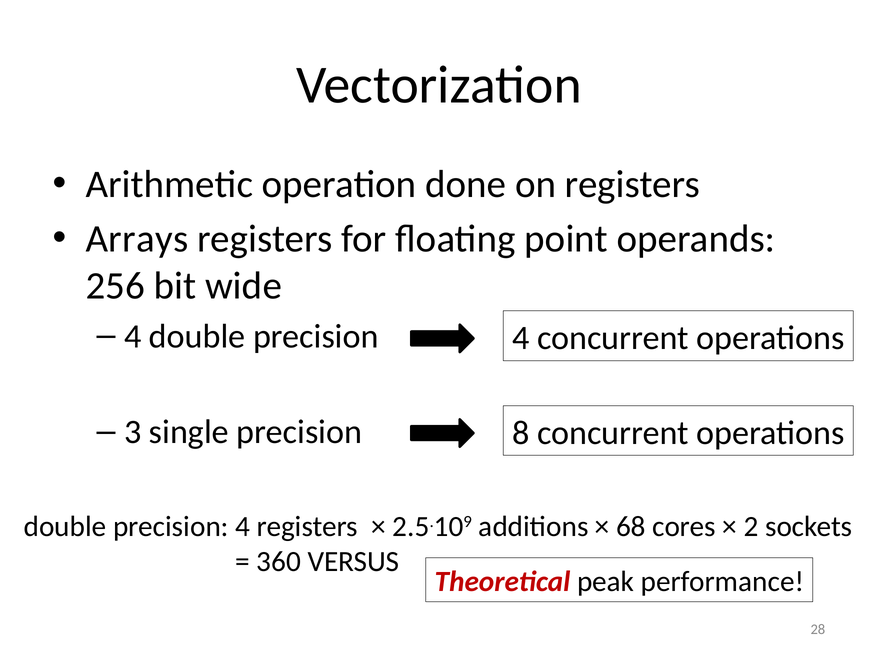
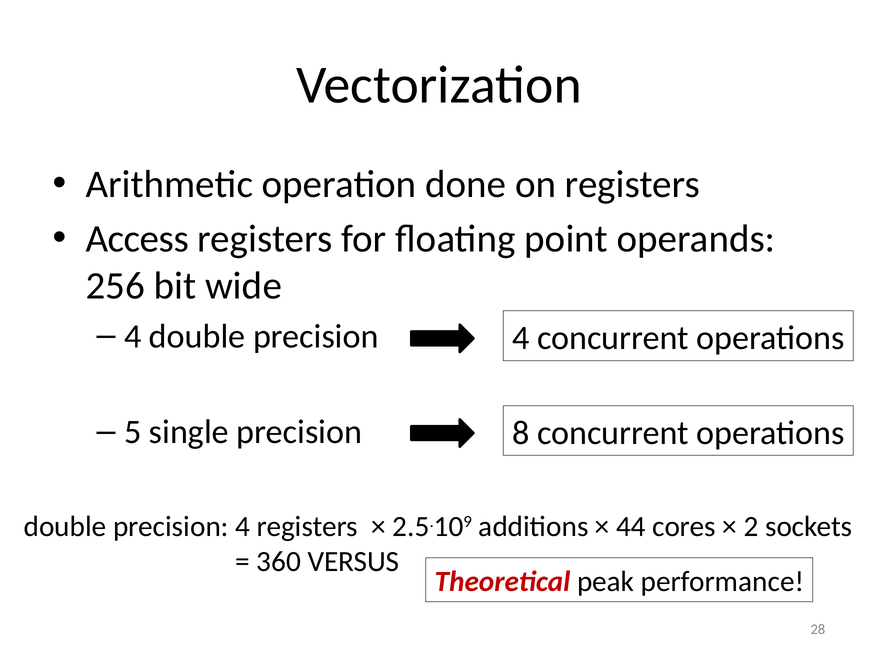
Arrays: Arrays -> Access (137, 239)
3: 3 -> 5 (133, 432)
68: 68 -> 44 (631, 526)
